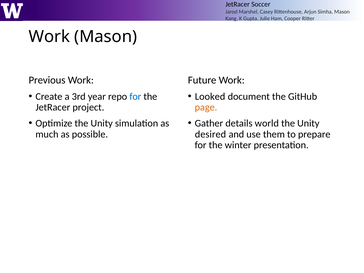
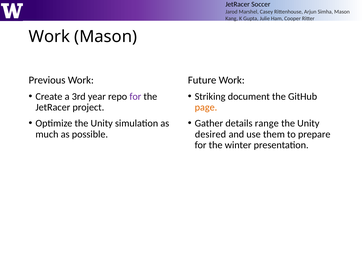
for colour: blue -> purple (135, 96)
Looked: Looked -> Striking (210, 96)
world: world -> range (267, 123)
